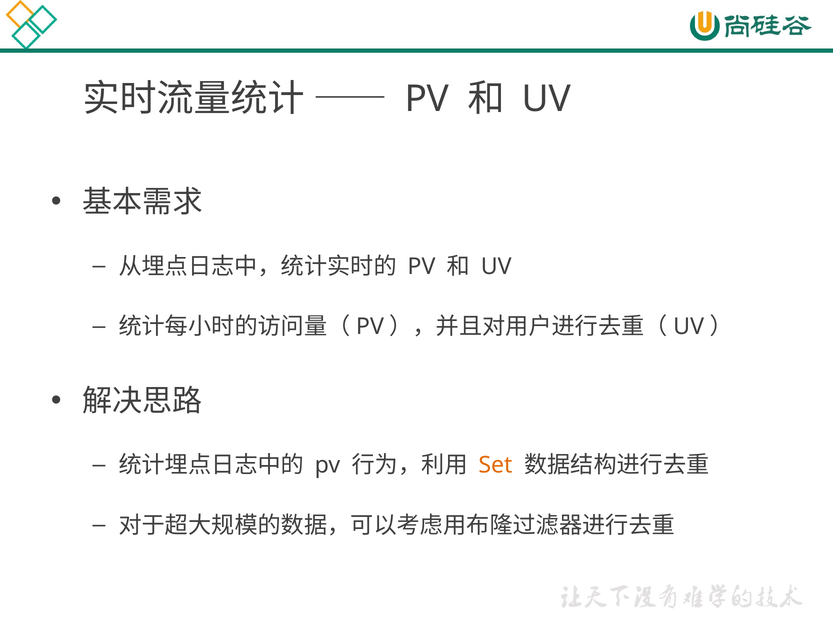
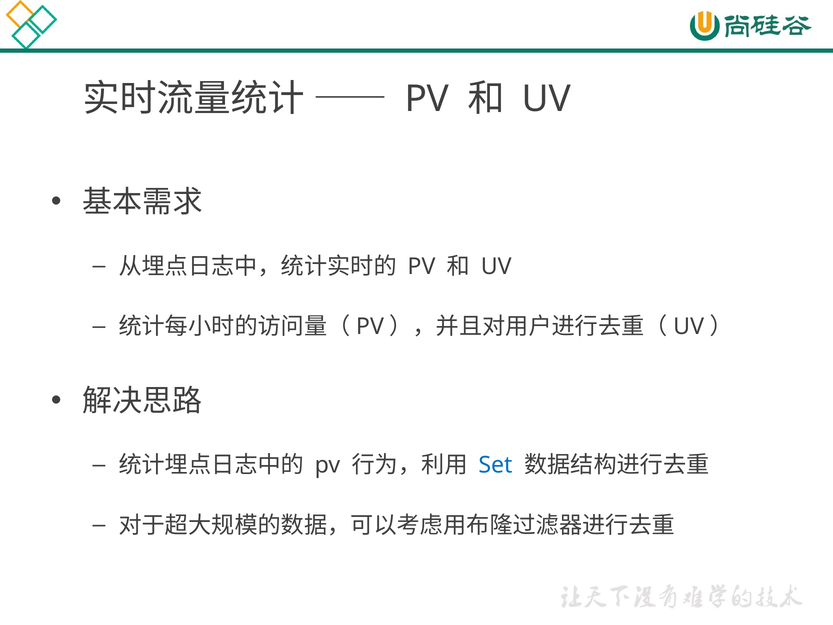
Set colour: orange -> blue (495, 465)
